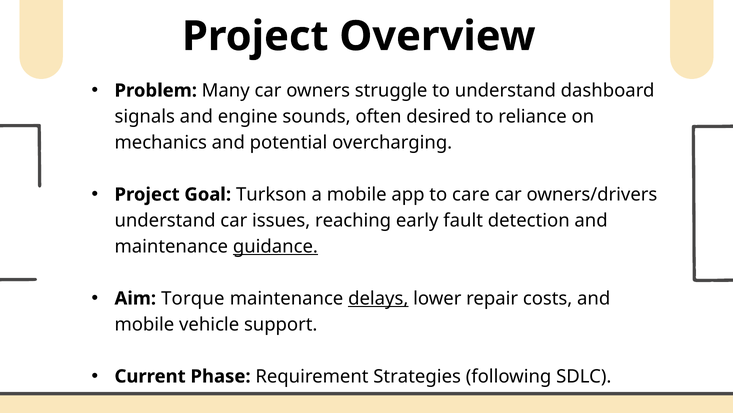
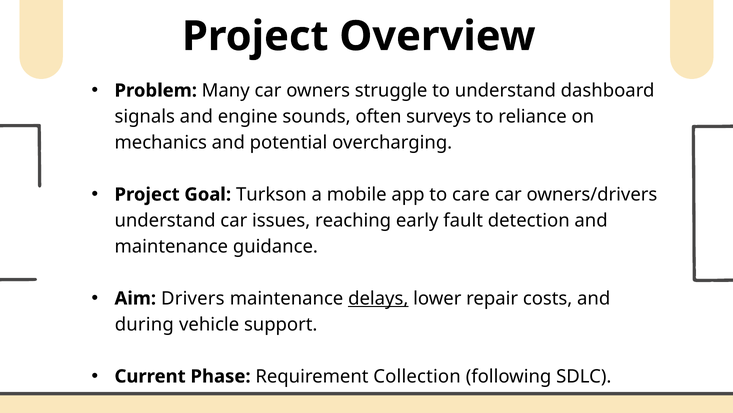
desired: desired -> surveys (439, 116)
guidance underline: present -> none (275, 246)
Torque: Torque -> Drivers (193, 298)
mobile: mobile -> during (144, 324)
Strategies: Strategies -> Collection (417, 376)
